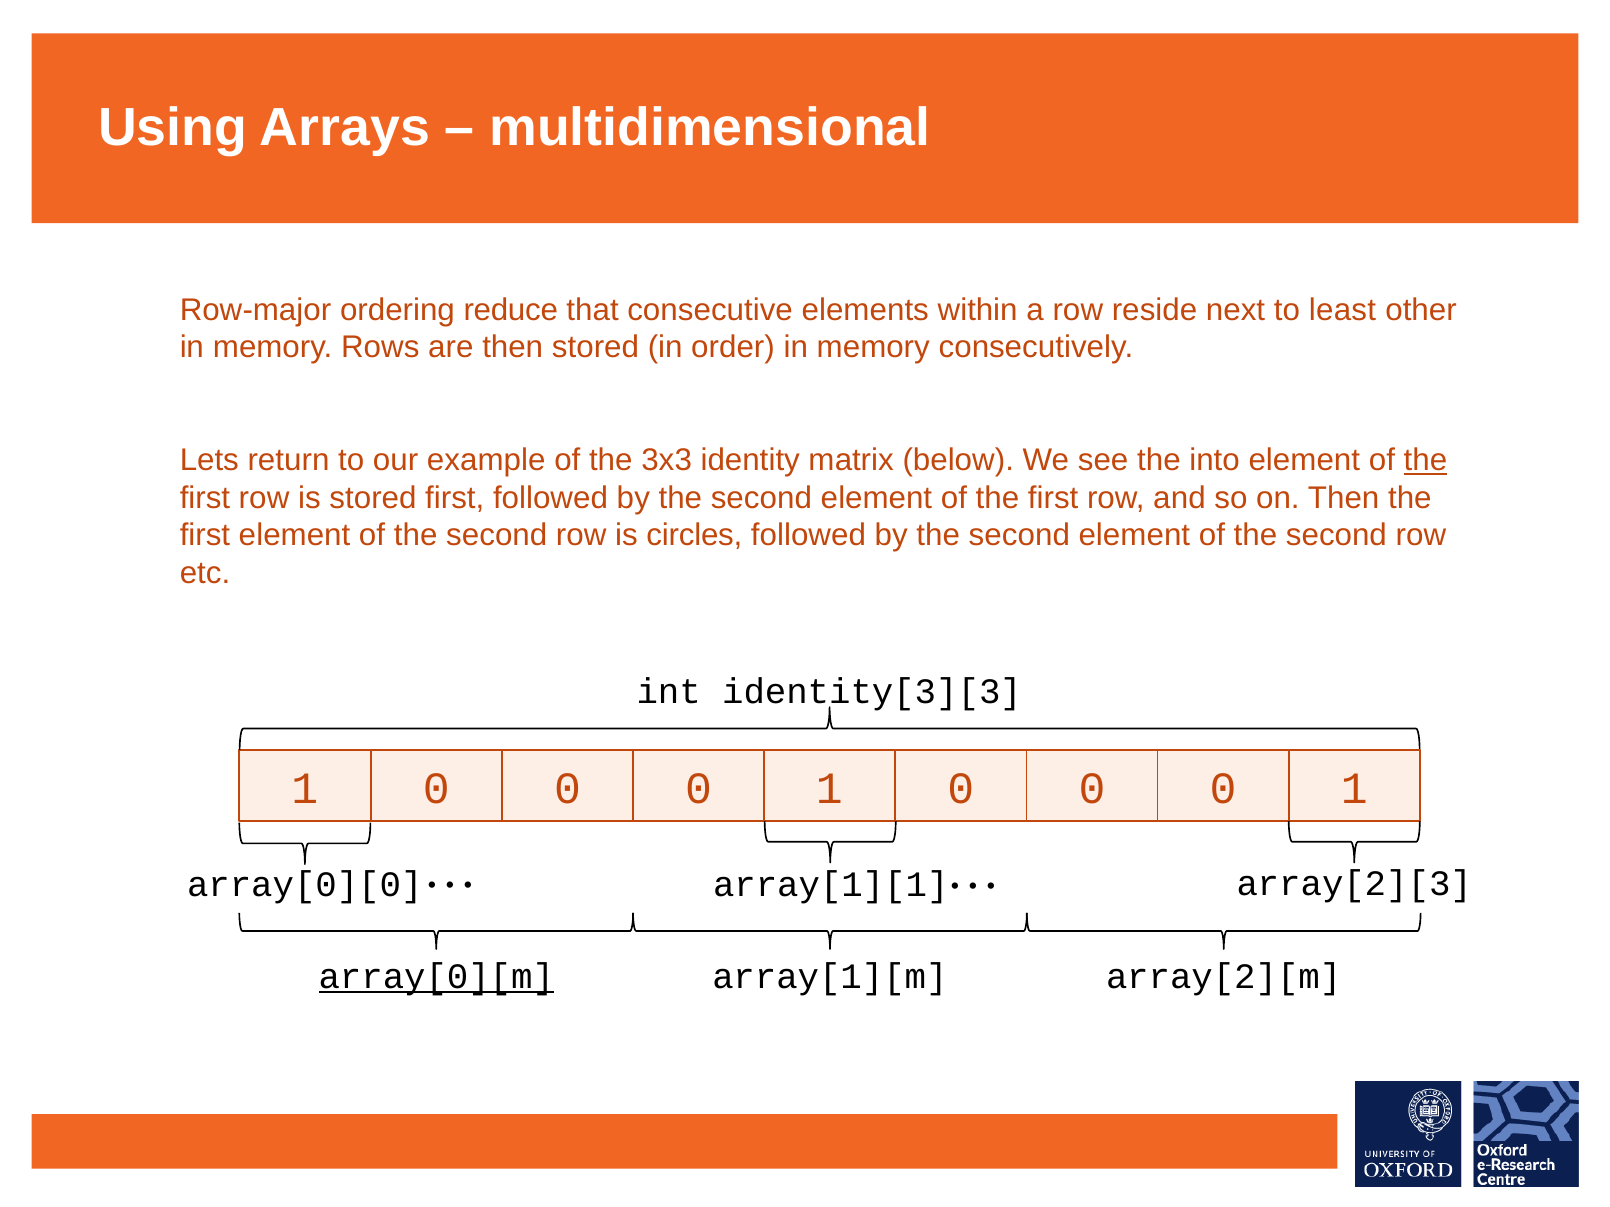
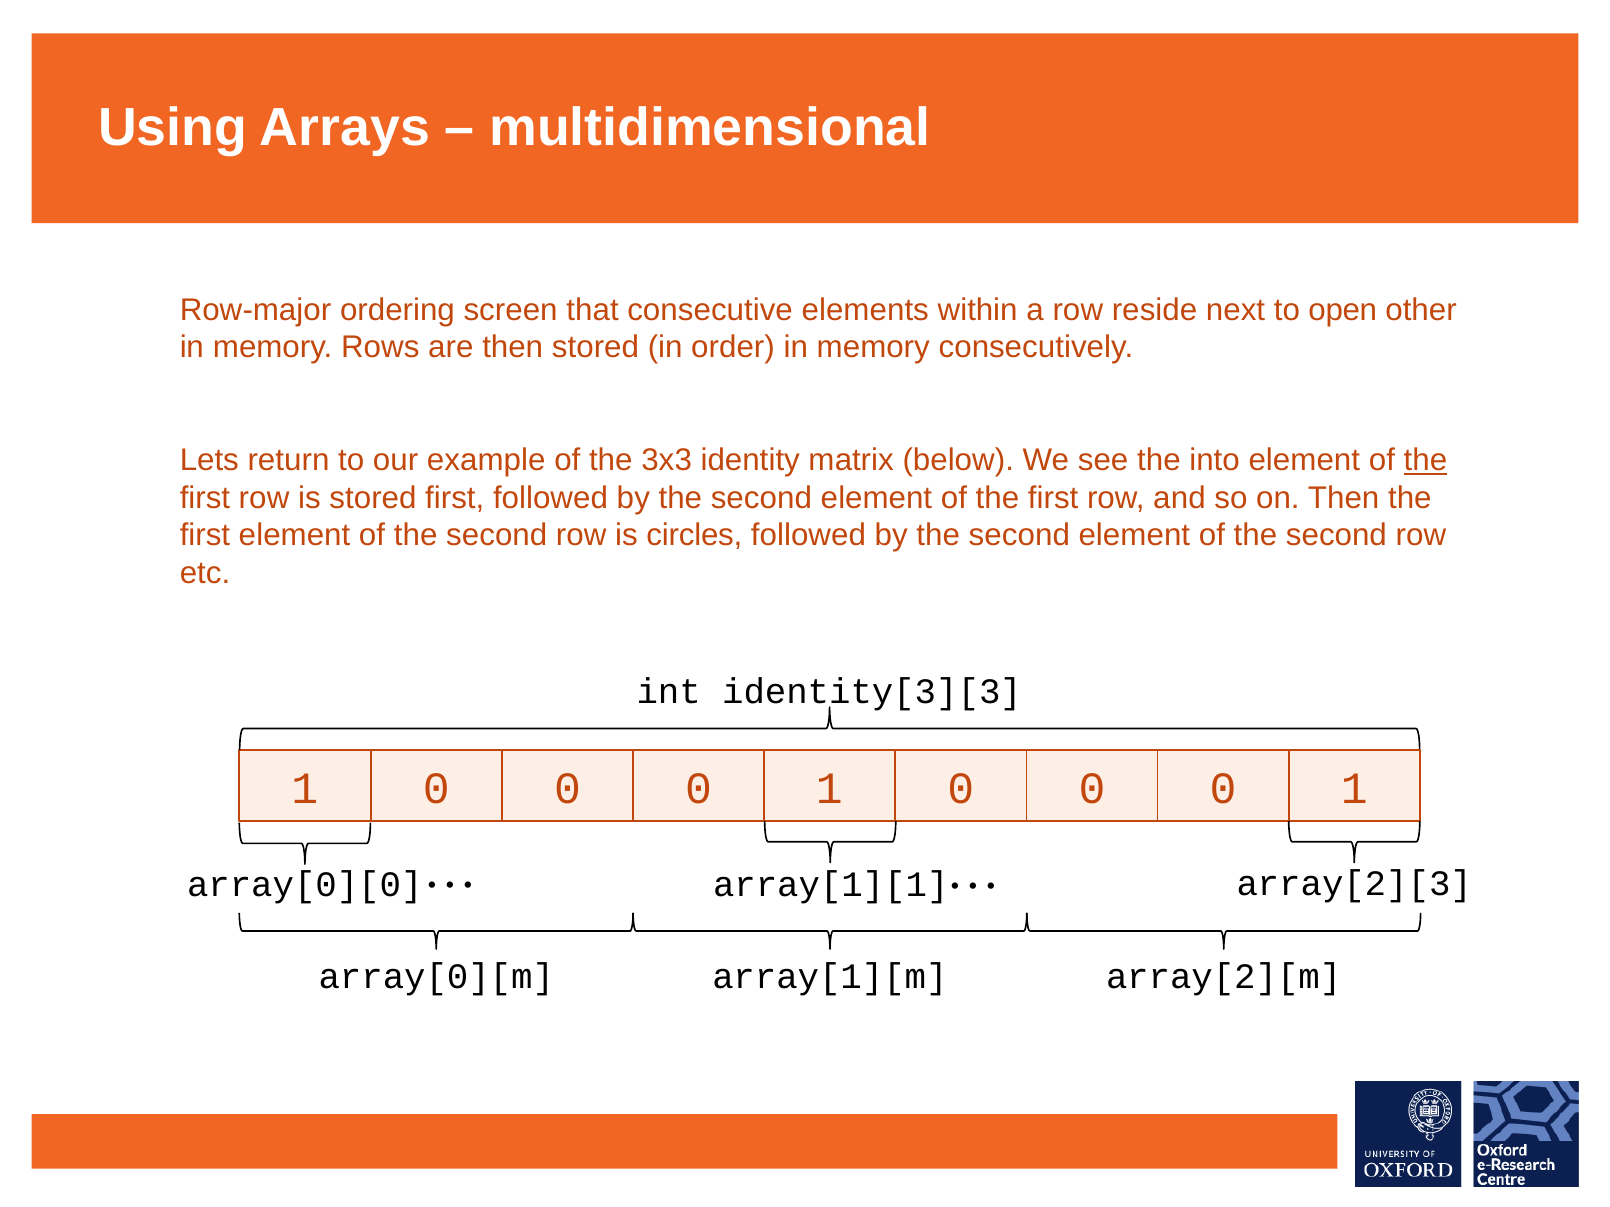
reduce: reduce -> screen (511, 310)
least: least -> open (1343, 310)
array[0][m underline: present -> none (436, 977)
